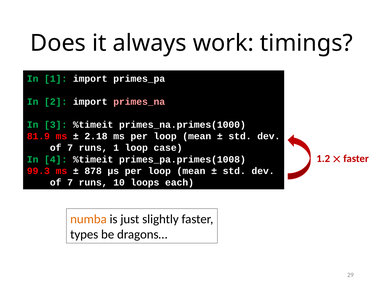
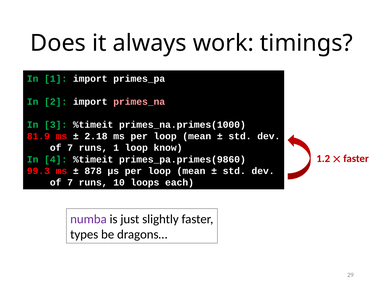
case: case -> know (168, 148)
primes_pa.primes(1008: primes_pa.primes(1008 -> primes_pa.primes(9860 (182, 159)
numba colour: orange -> purple (88, 219)
